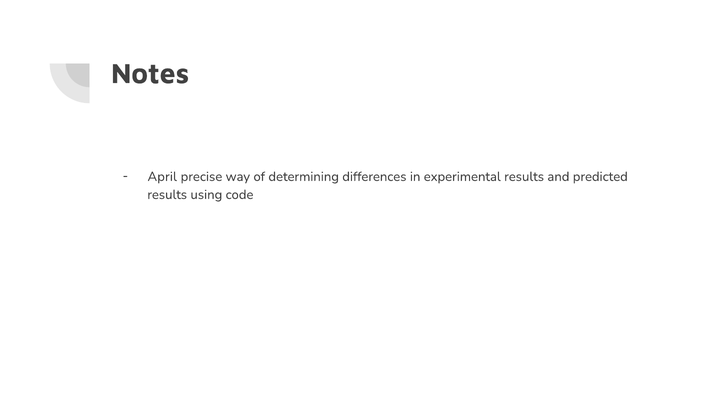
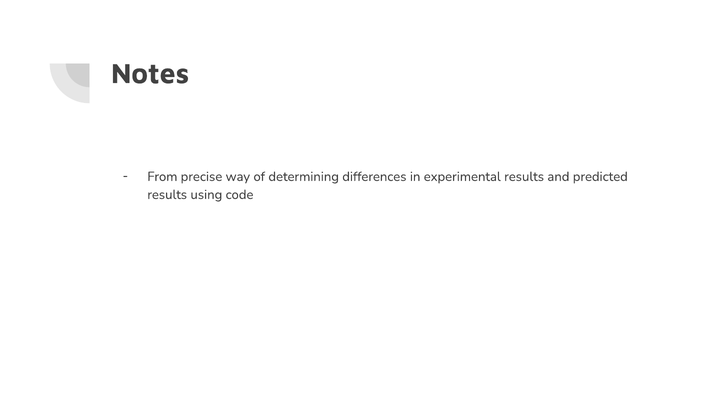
April: April -> From (162, 177)
